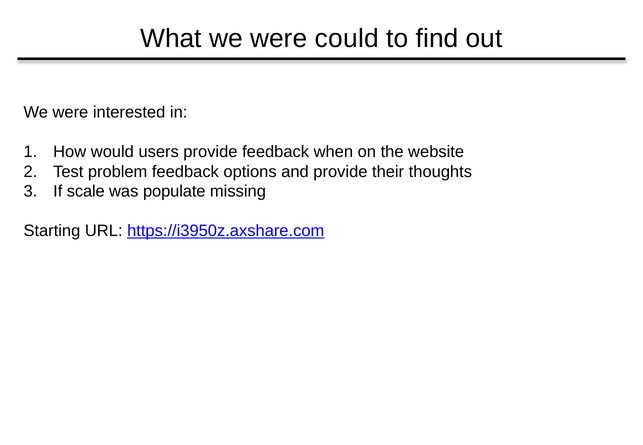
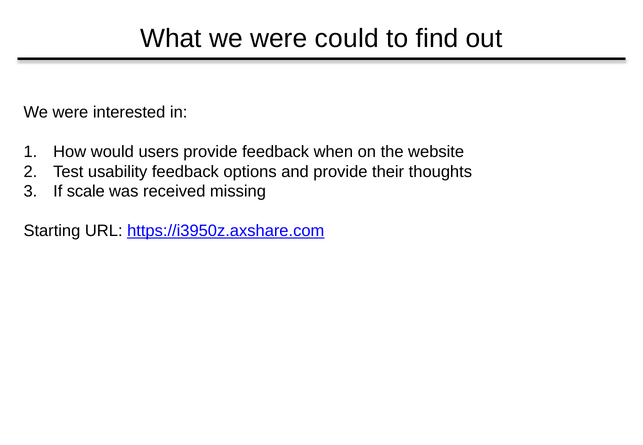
problem: problem -> usability (118, 172)
populate: populate -> received (174, 191)
